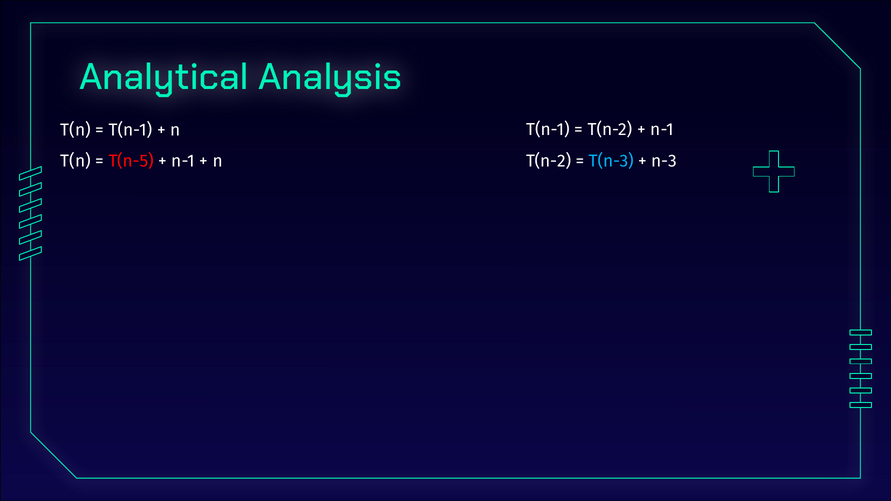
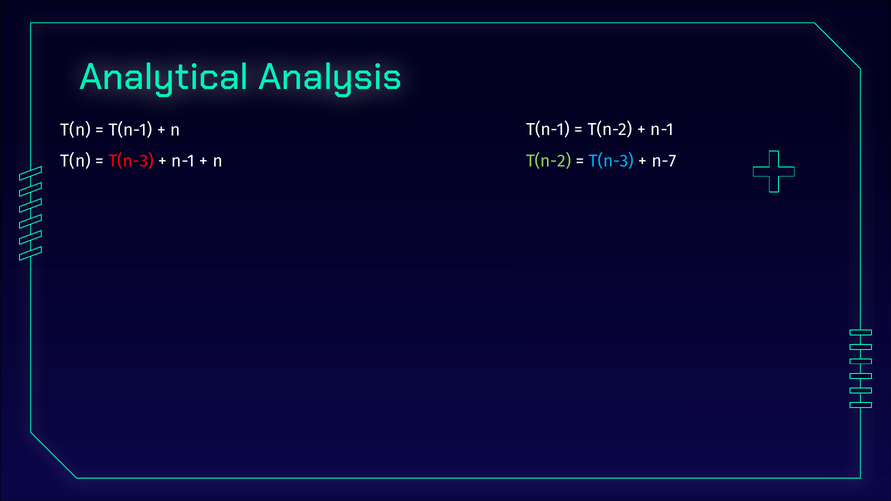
T(n-2 colour: white -> light green (549, 161)
n-3: n-3 -> n-7 (664, 161)
T(n-5: T(n-5 -> T(n-3 (131, 161)
